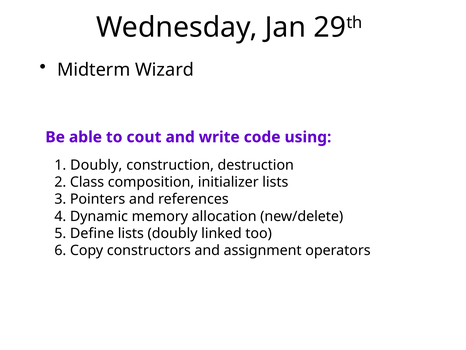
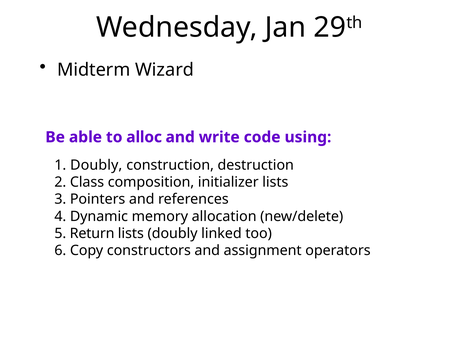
cout: cout -> alloc (144, 137)
Define: Define -> Return (92, 233)
